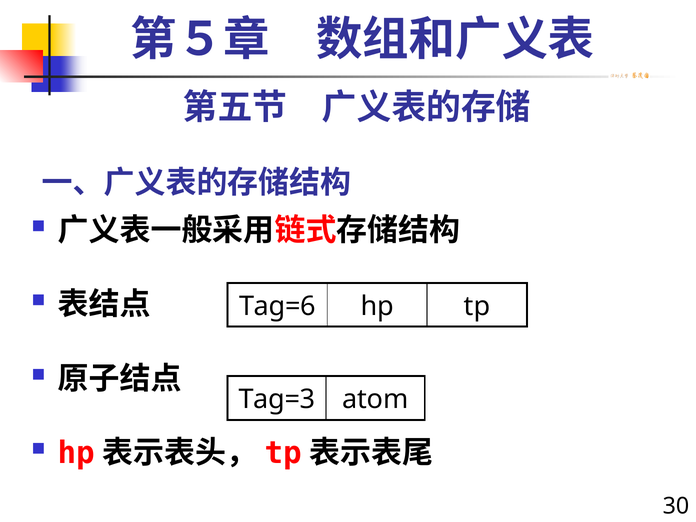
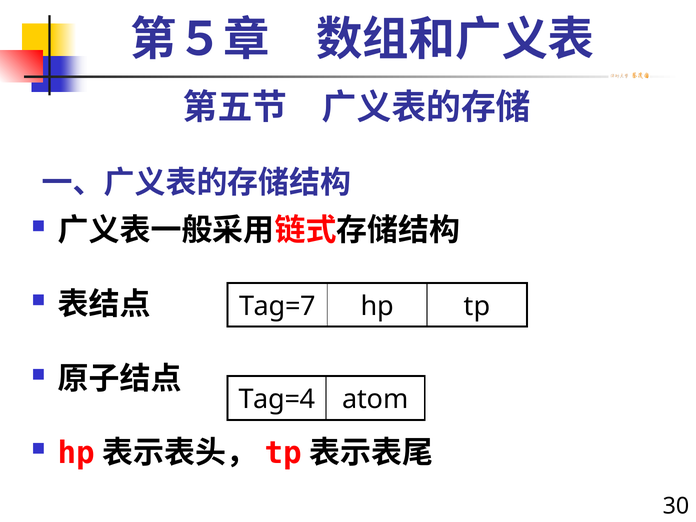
Tag=6: Tag=6 -> Tag=7 (277, 306)
Tag=3: Tag=3 -> Tag=4 (277, 400)
